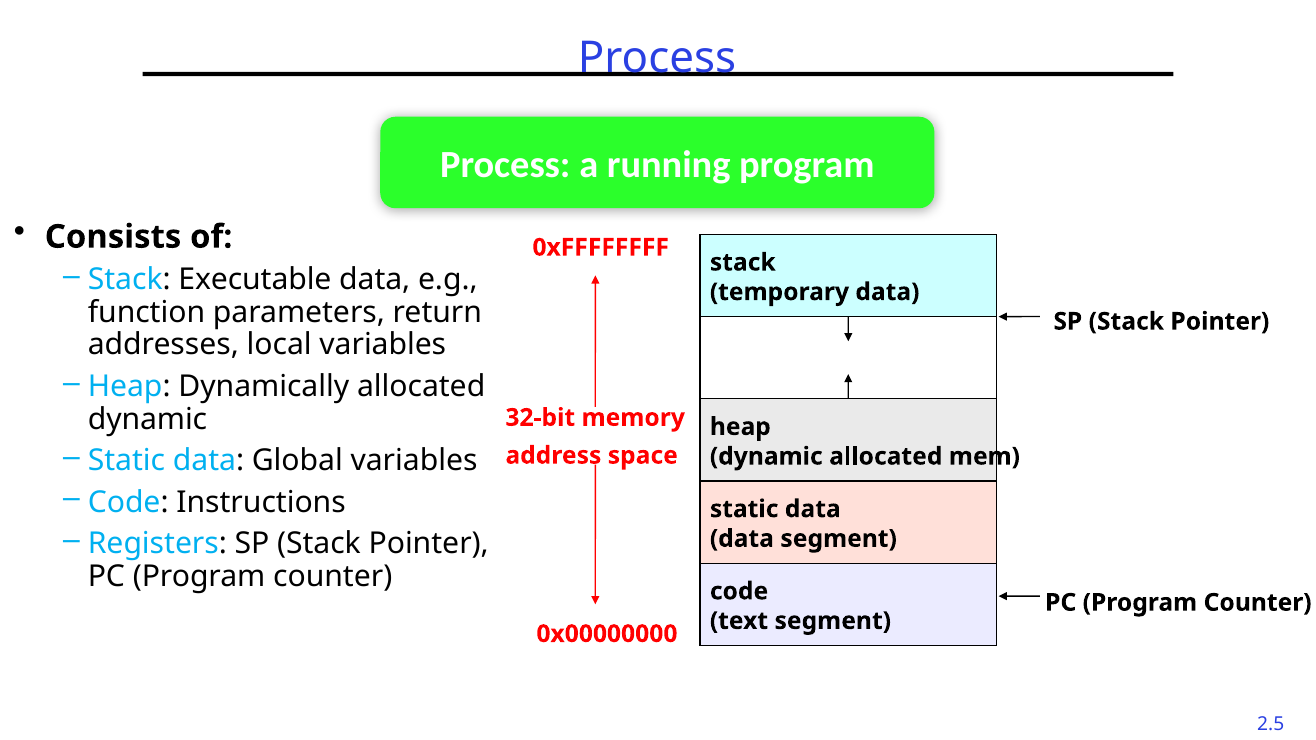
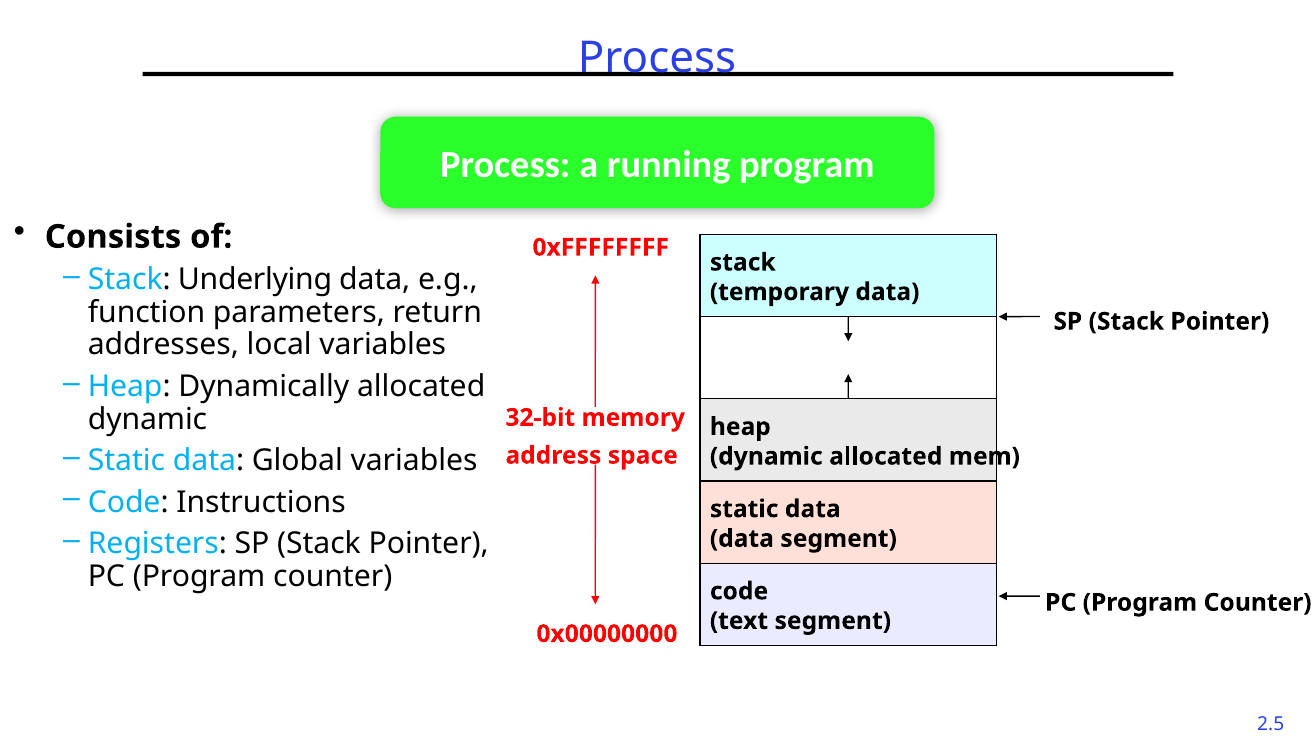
Executable: Executable -> Underlying (255, 280)
